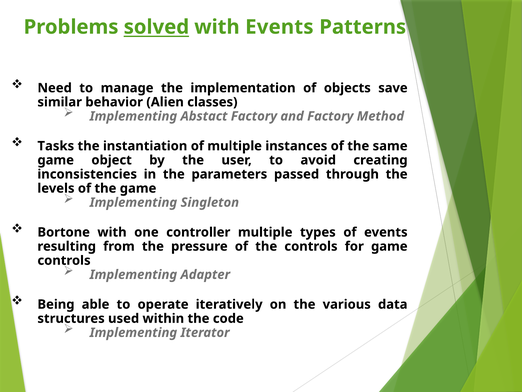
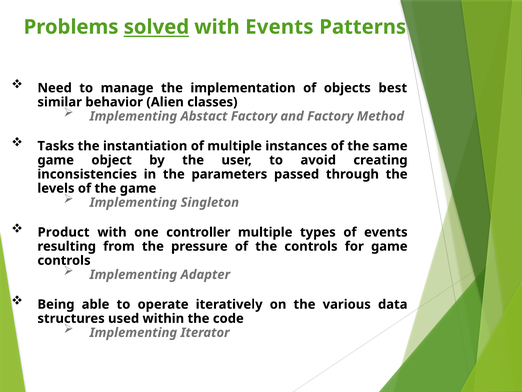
save: save -> best (393, 88)
Bortone: Bortone -> Product (64, 232)
